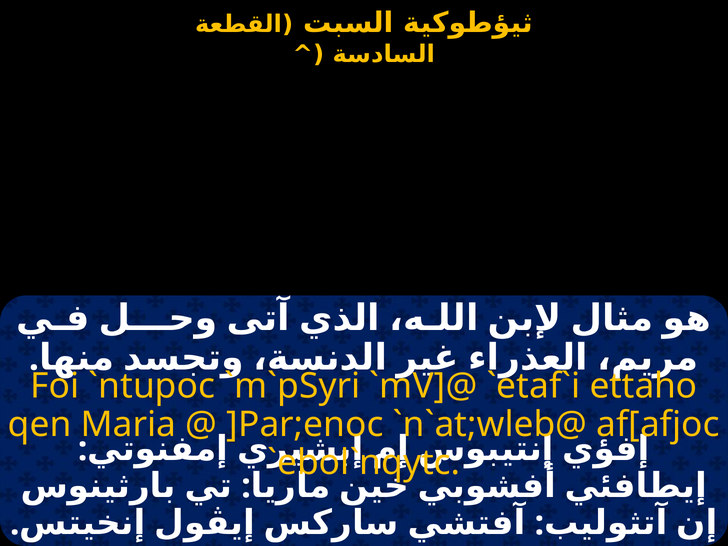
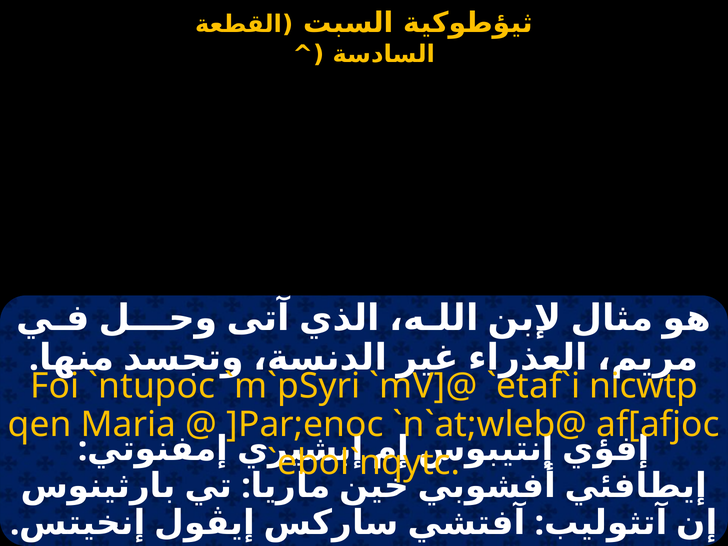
ettaho: ettaho -> nicwtp (644, 386)
